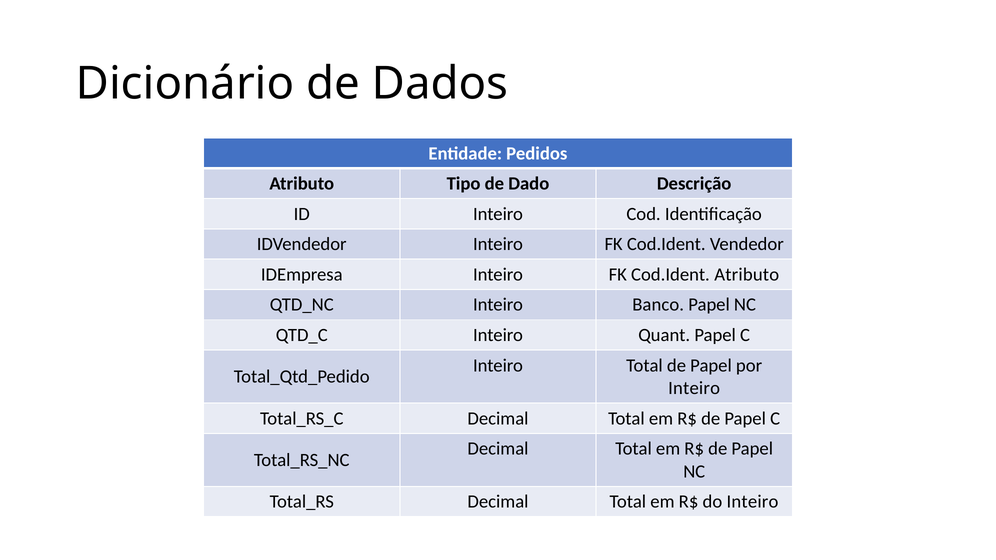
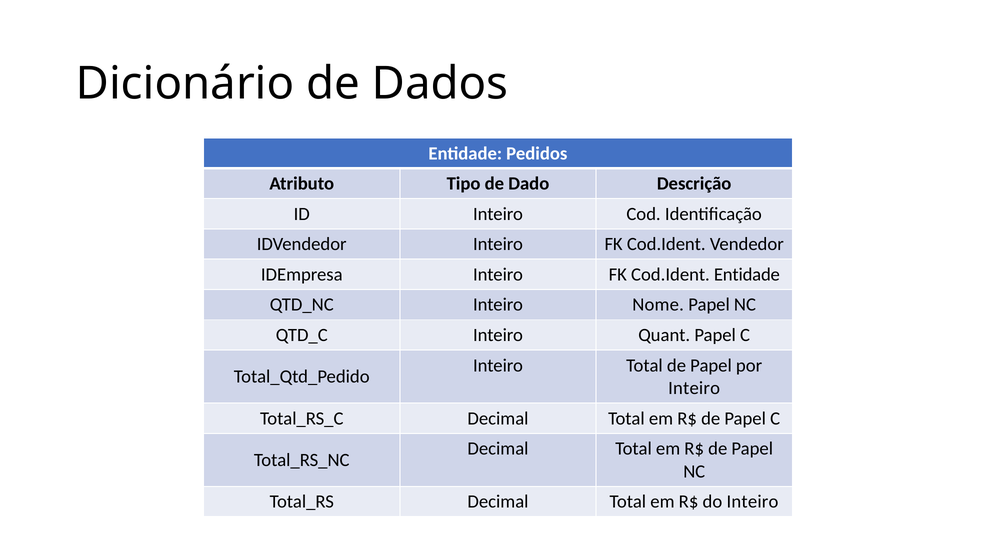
Cod.Ident Atributo: Atributo -> Entidade (747, 275)
Banco: Banco -> Nome (658, 305)
